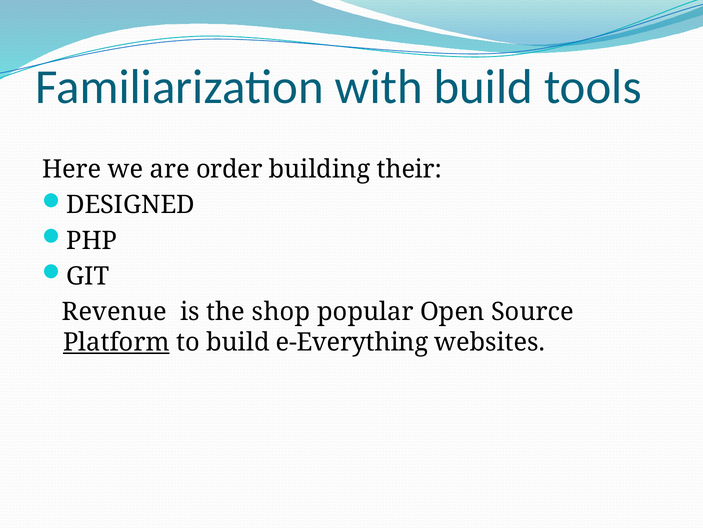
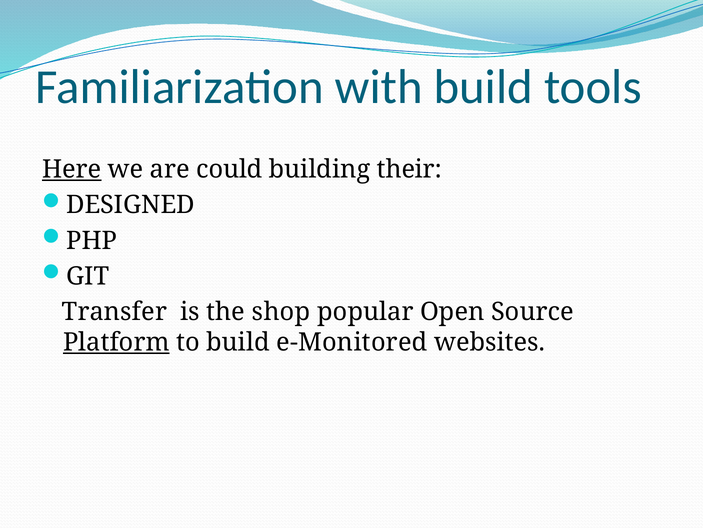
Here underline: none -> present (72, 169)
order: order -> could (229, 169)
Revenue: Revenue -> Transfer (114, 311)
e-Everything: e-Everything -> e-Monitored (352, 342)
